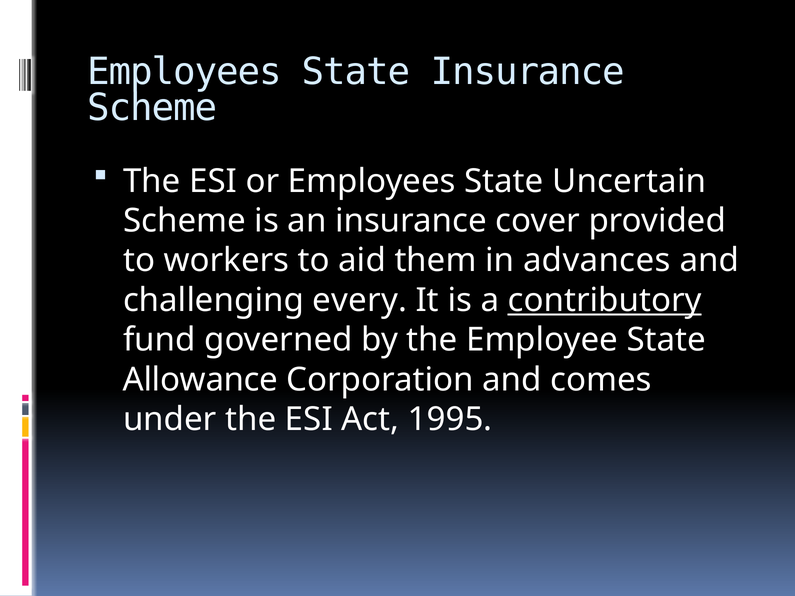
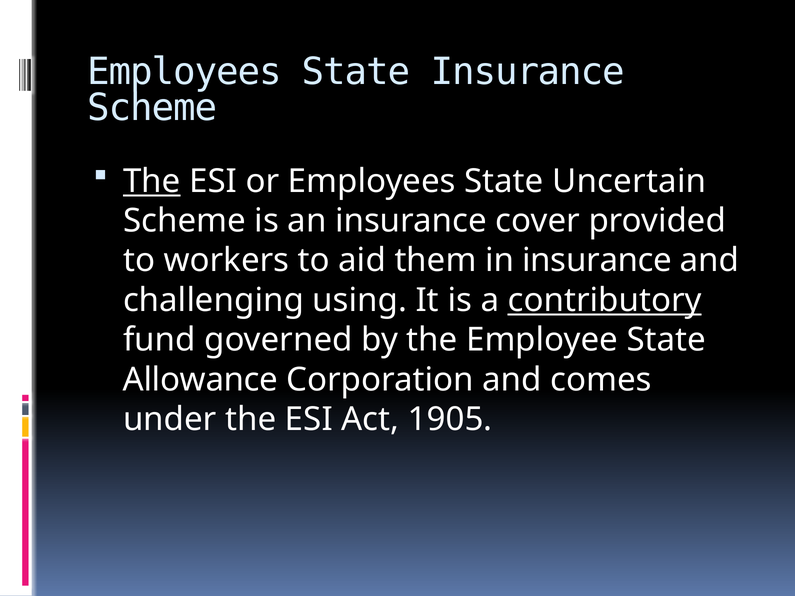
The underline: none -> present (152, 181)
in advances: advances -> insurance (597, 261)
every: every -> using (360, 300)
1995: 1995 -> 1905 (450, 420)
